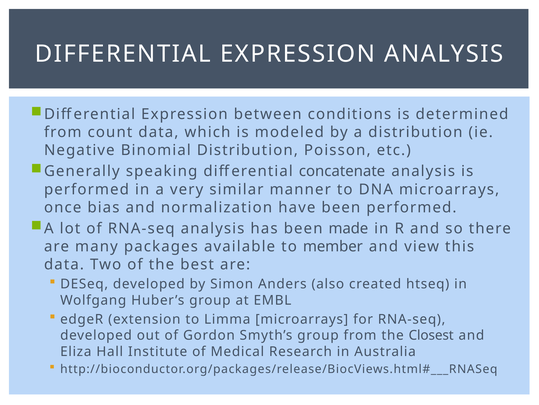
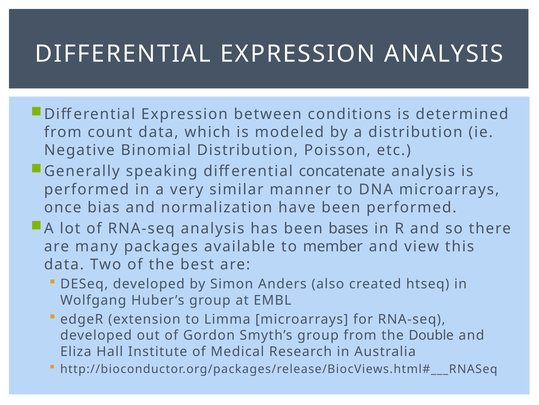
made: made -> bases (348, 228)
Closest: Closest -> Double (431, 335)
